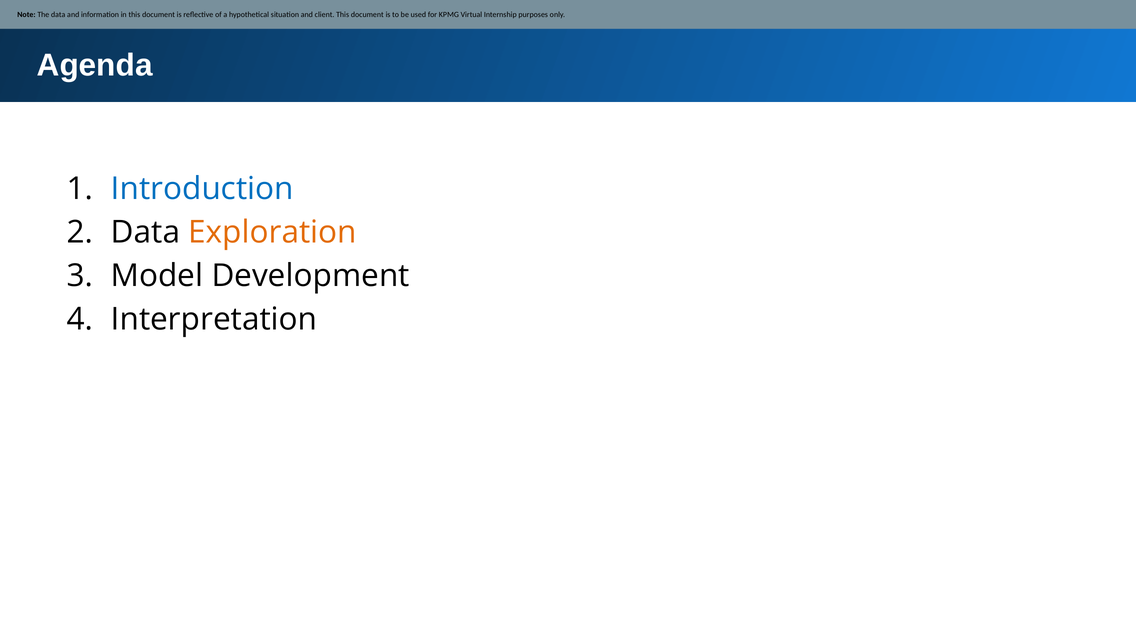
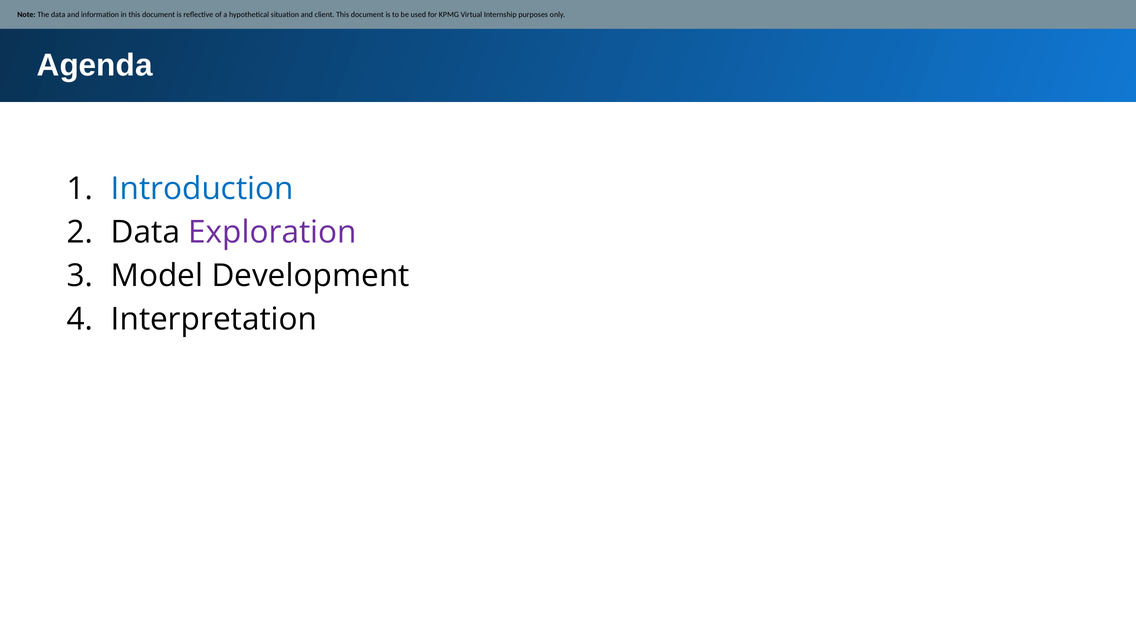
Exploration colour: orange -> purple (273, 232)
